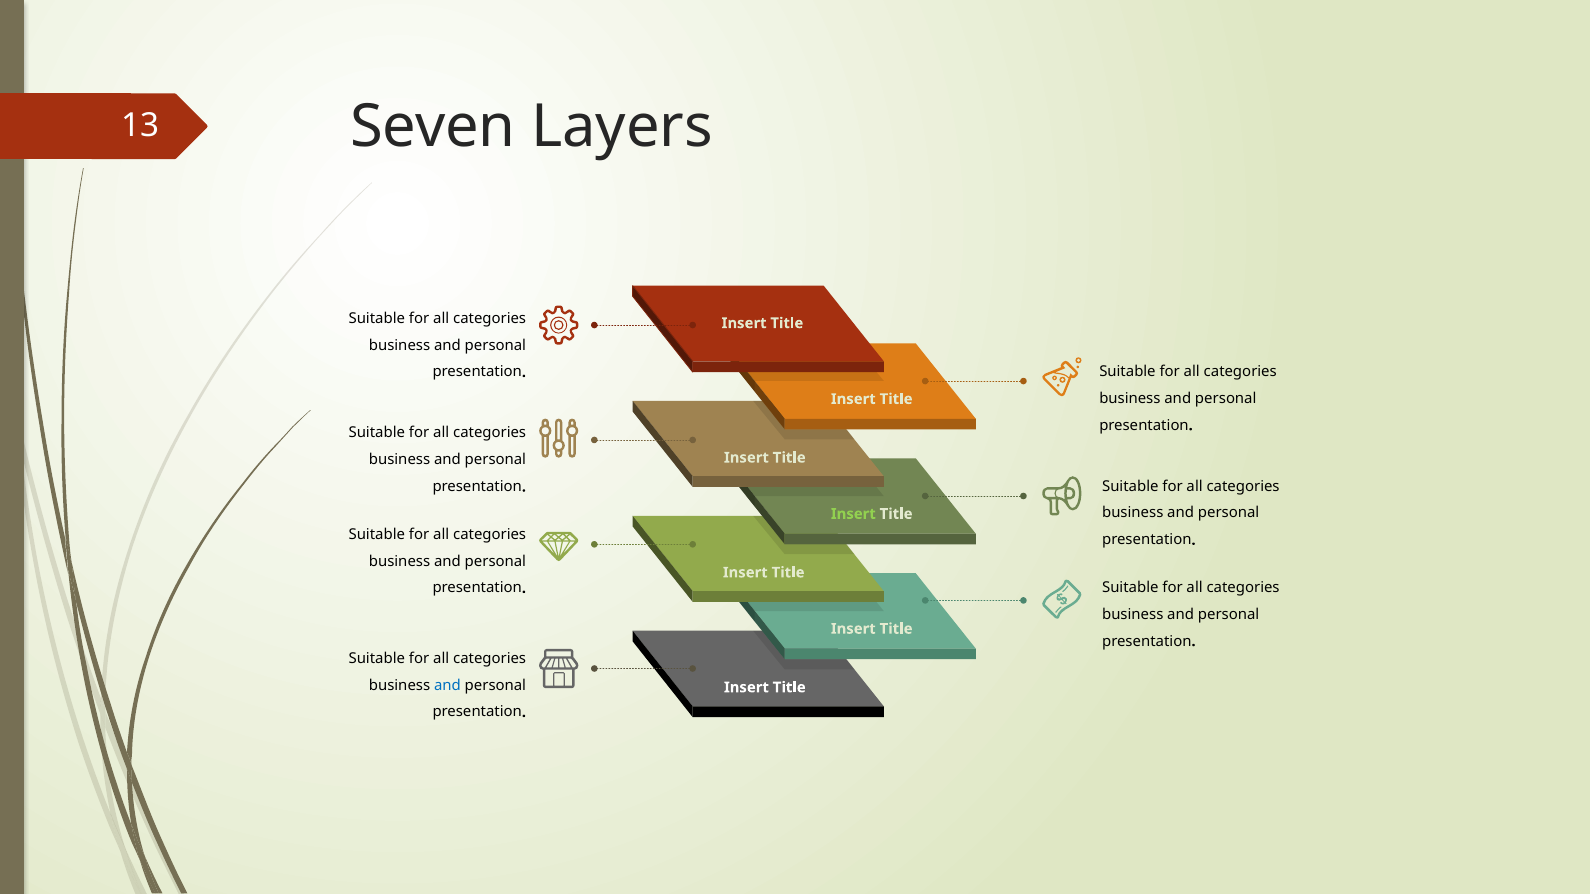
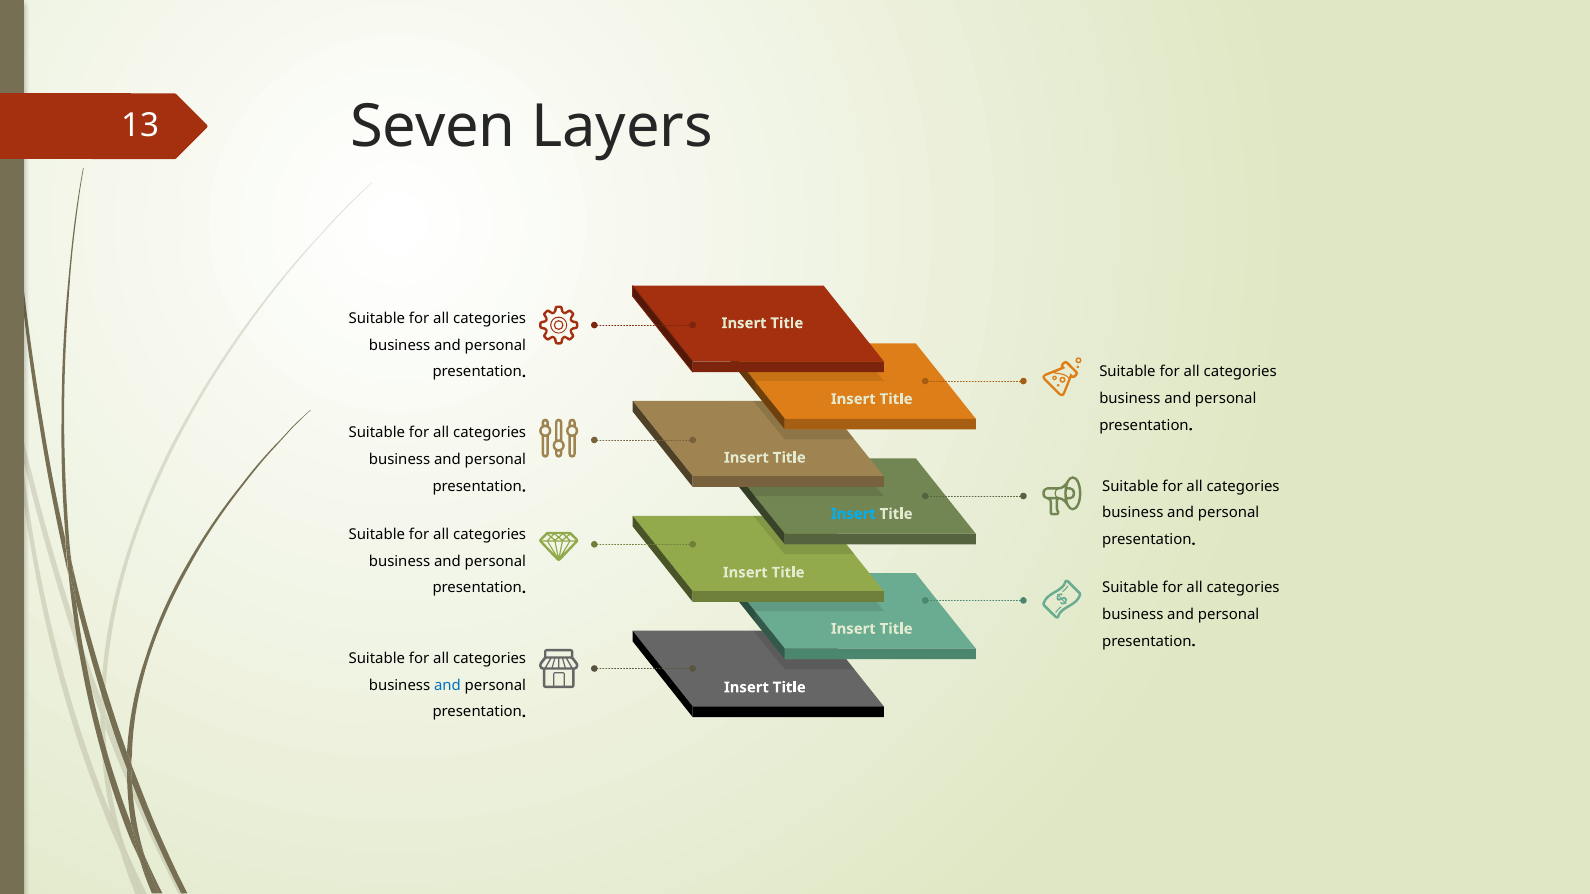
Insert colour: light green -> light blue (853, 514)
